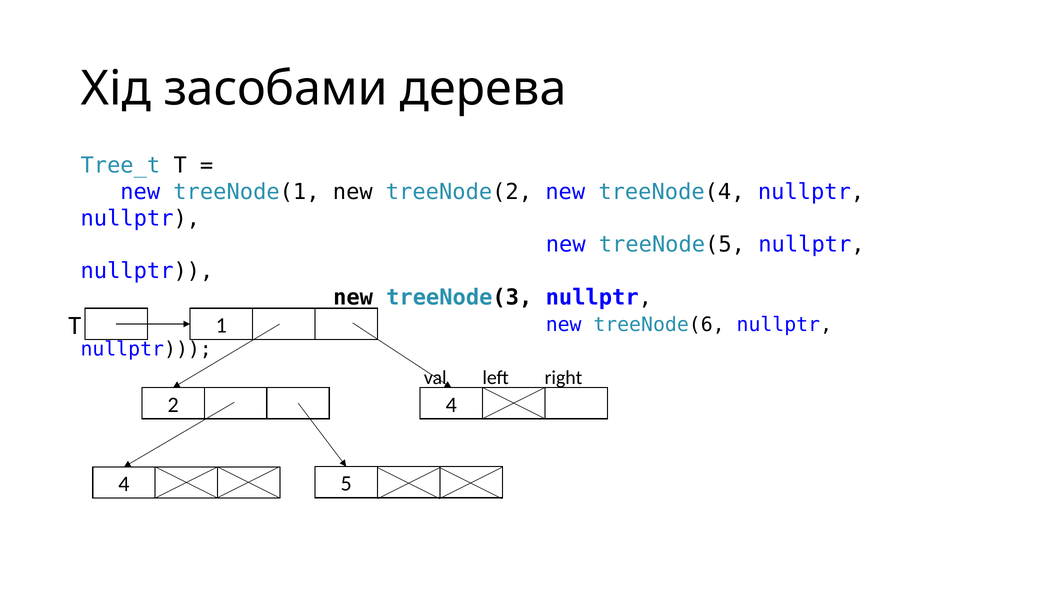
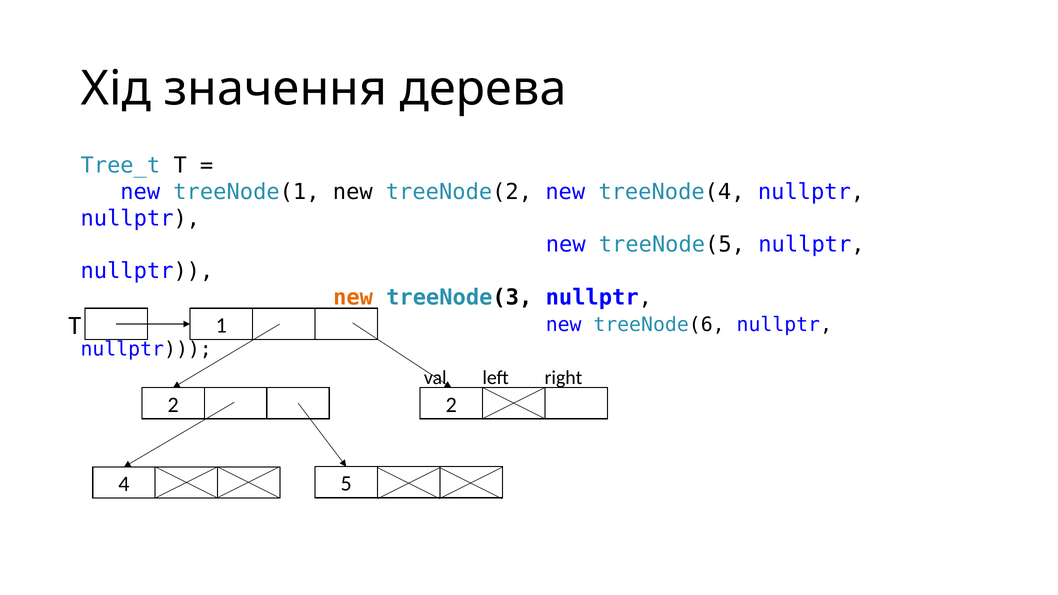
засобами: засобами -> значення (275, 89)
new colour: black -> orange (353, 298)
2 4: 4 -> 2 (451, 405)
